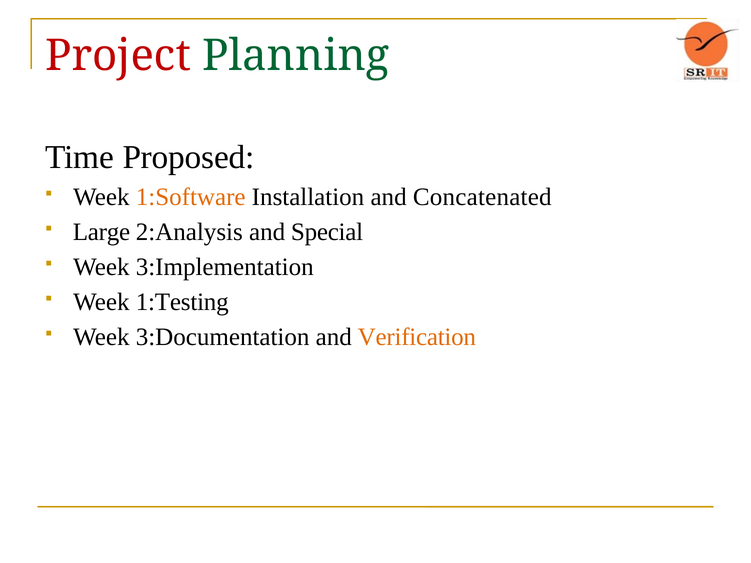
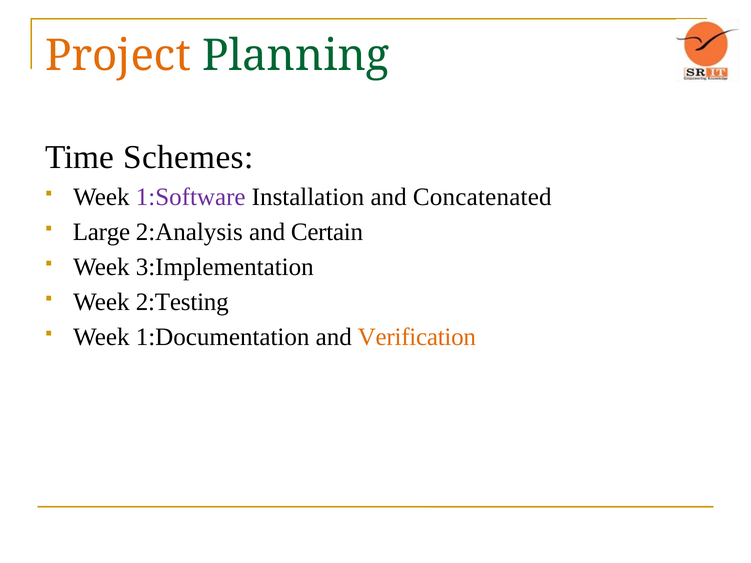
Project colour: red -> orange (118, 56)
Proposed: Proposed -> Schemes (188, 158)
1:Software colour: orange -> purple (191, 197)
Special: Special -> Certain (327, 232)
1:Testing: 1:Testing -> 2:Testing (182, 302)
3:Documentation: 3:Documentation -> 1:Documentation (223, 337)
